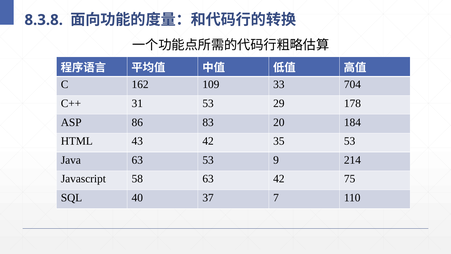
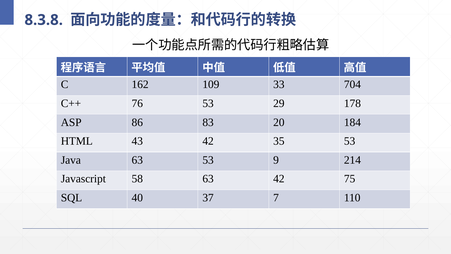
31: 31 -> 76 (137, 103)
